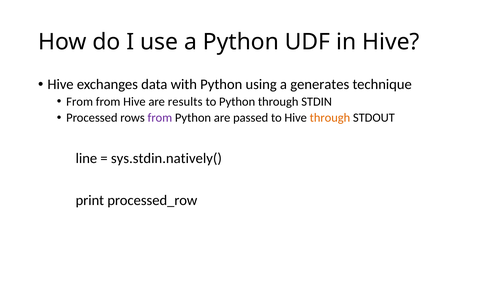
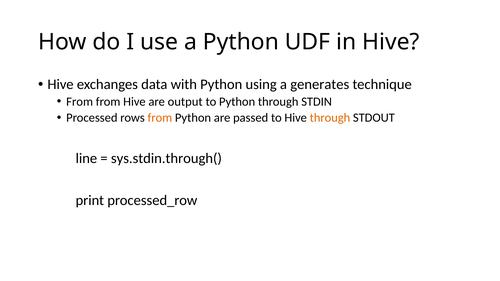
results: results -> output (185, 102)
from colour: purple -> orange (160, 118)
sys.stdin.natively(: sys.stdin.natively( -> sys.stdin.through( (166, 159)
